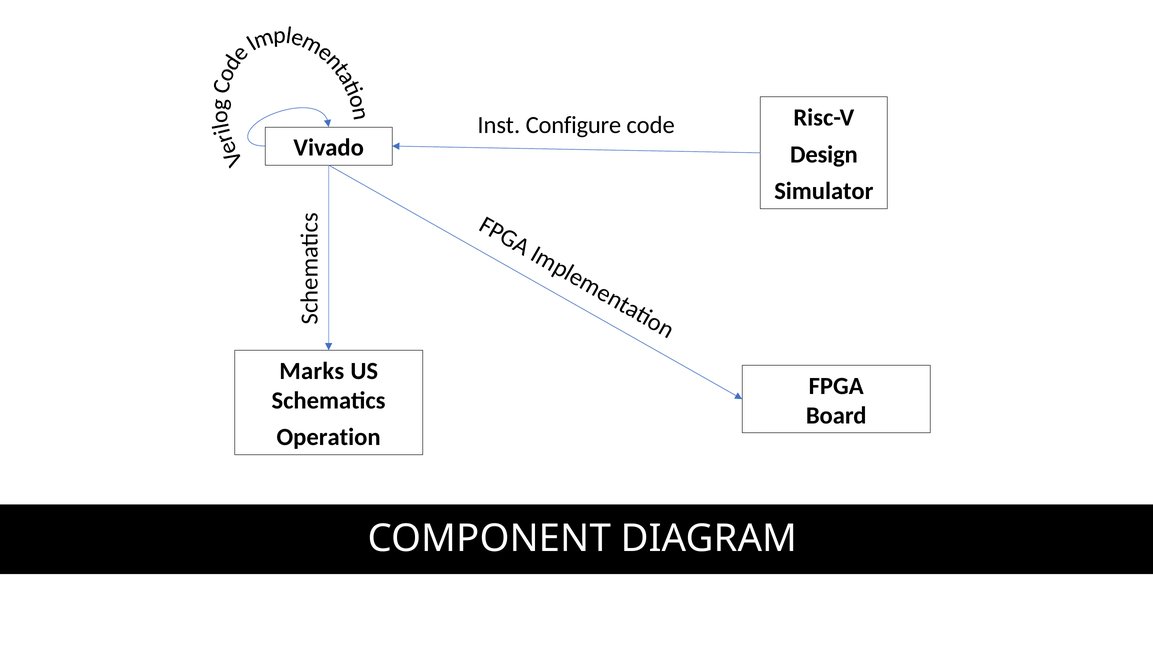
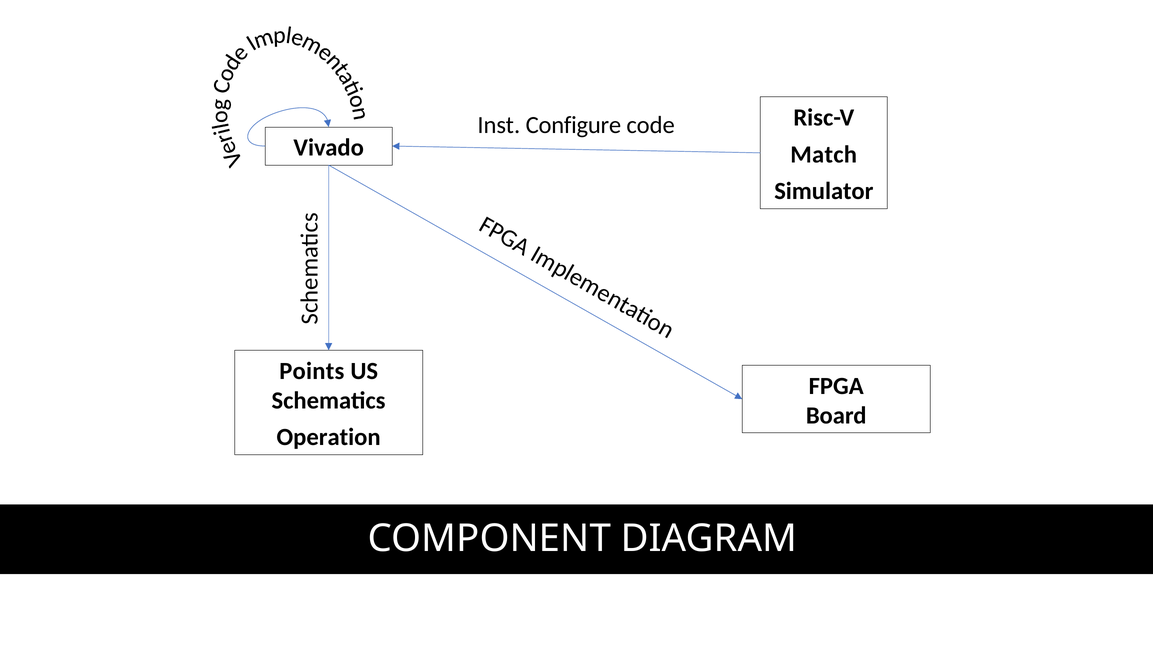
Design: Design -> Match (824, 154)
Marks: Marks -> Points (312, 371)
